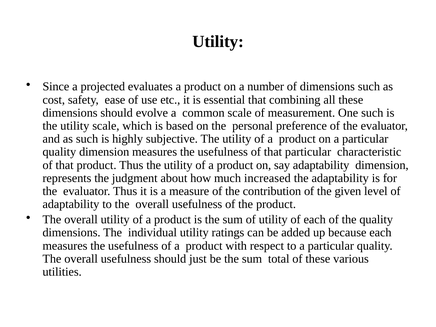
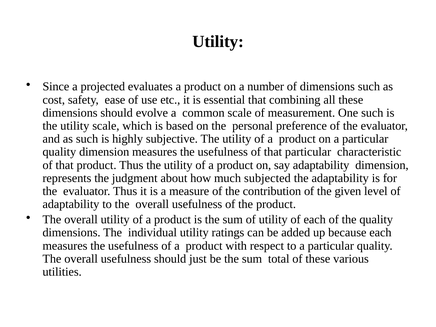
increased: increased -> subjected (267, 178)
